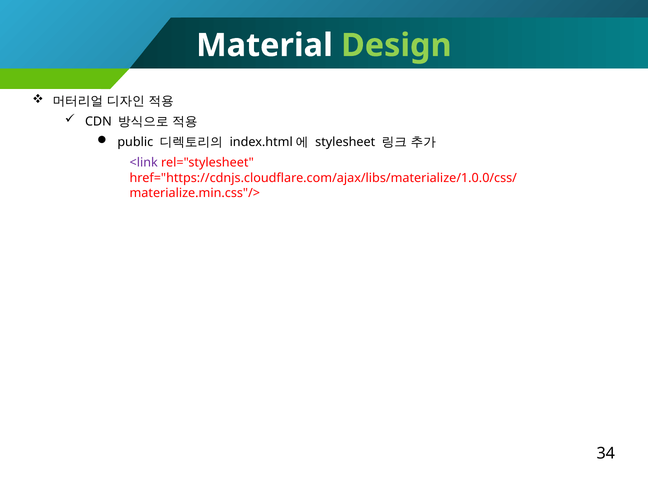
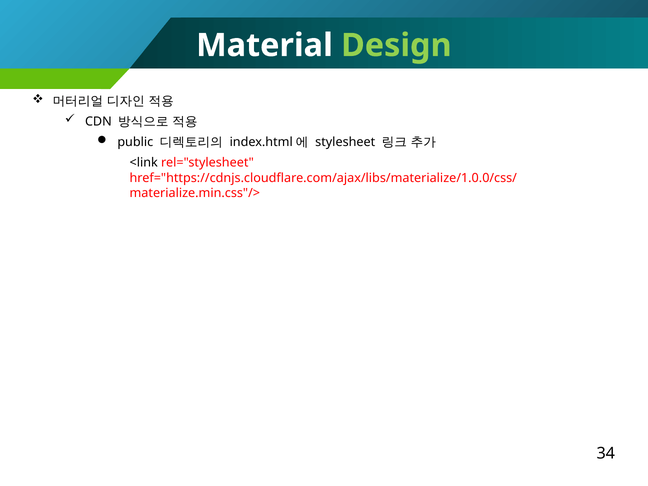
<link colour: purple -> black (144, 163)
